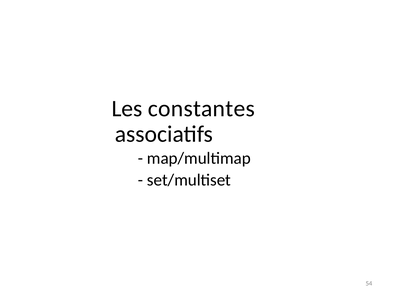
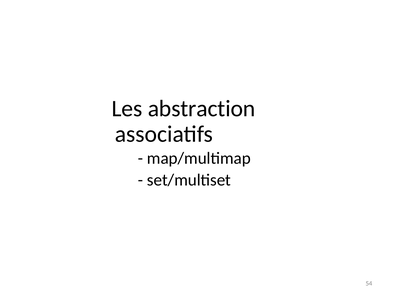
constantes: constantes -> abstraction (202, 109)
